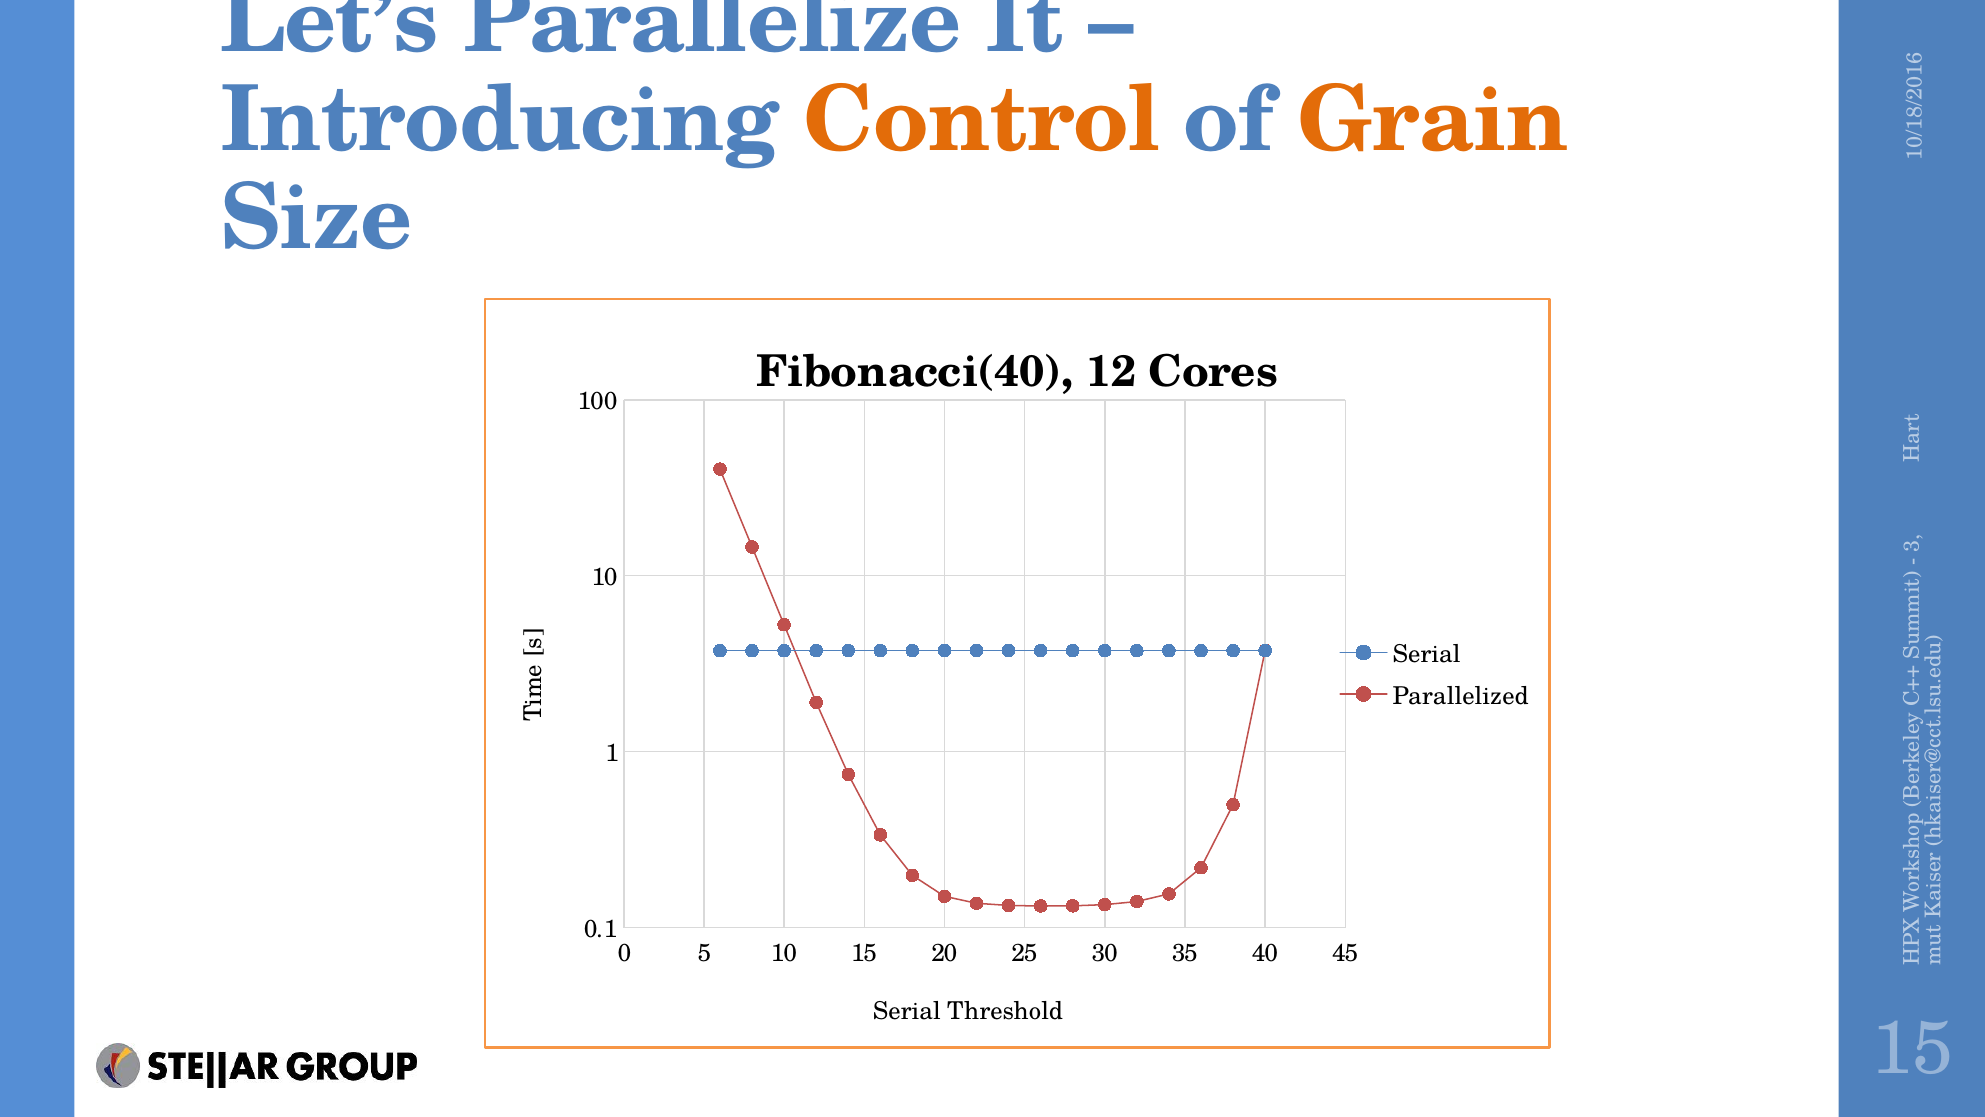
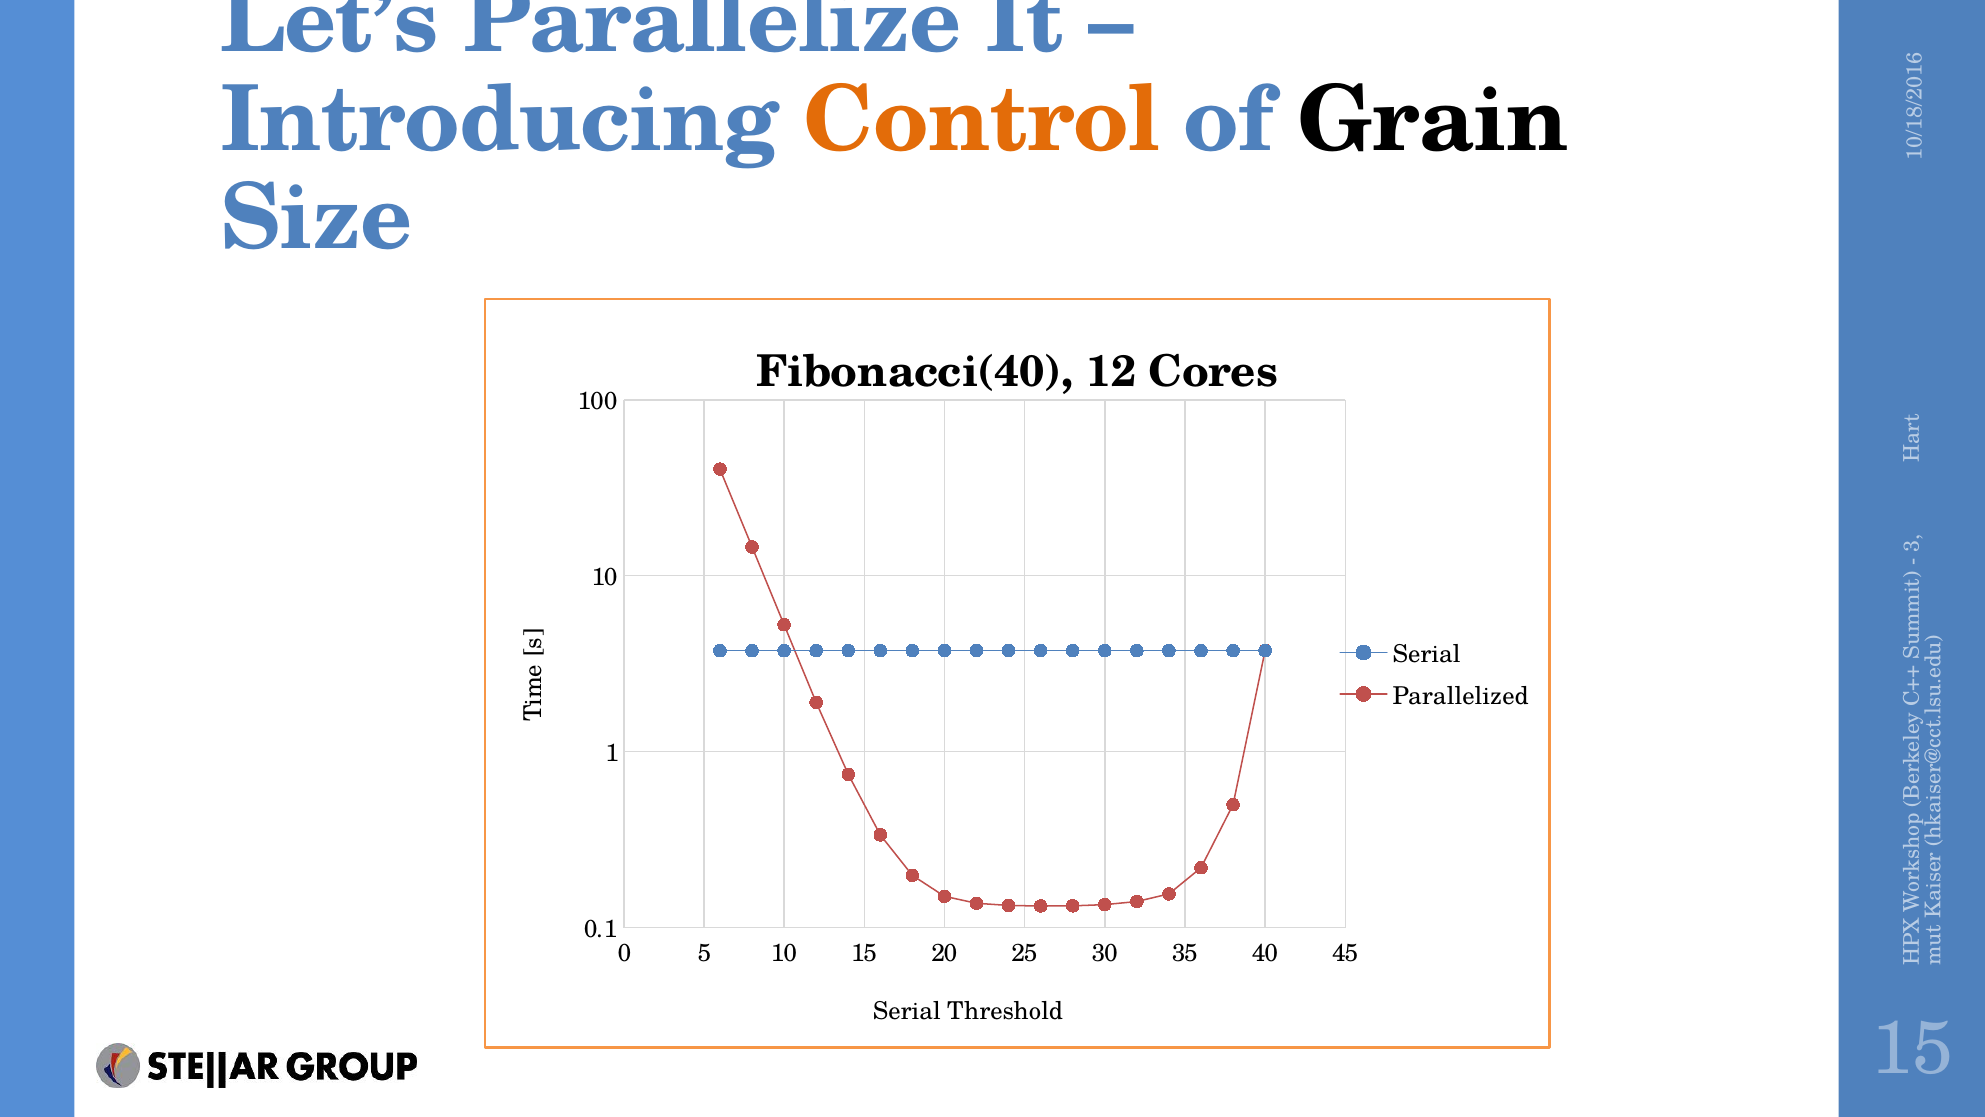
Grain colour: orange -> black (1433, 120)
